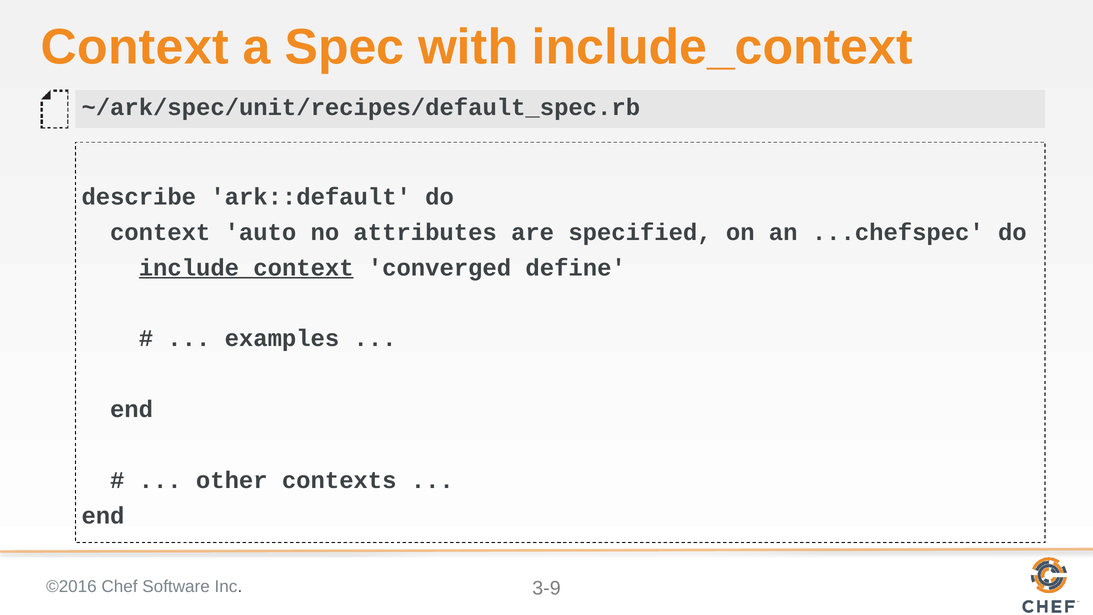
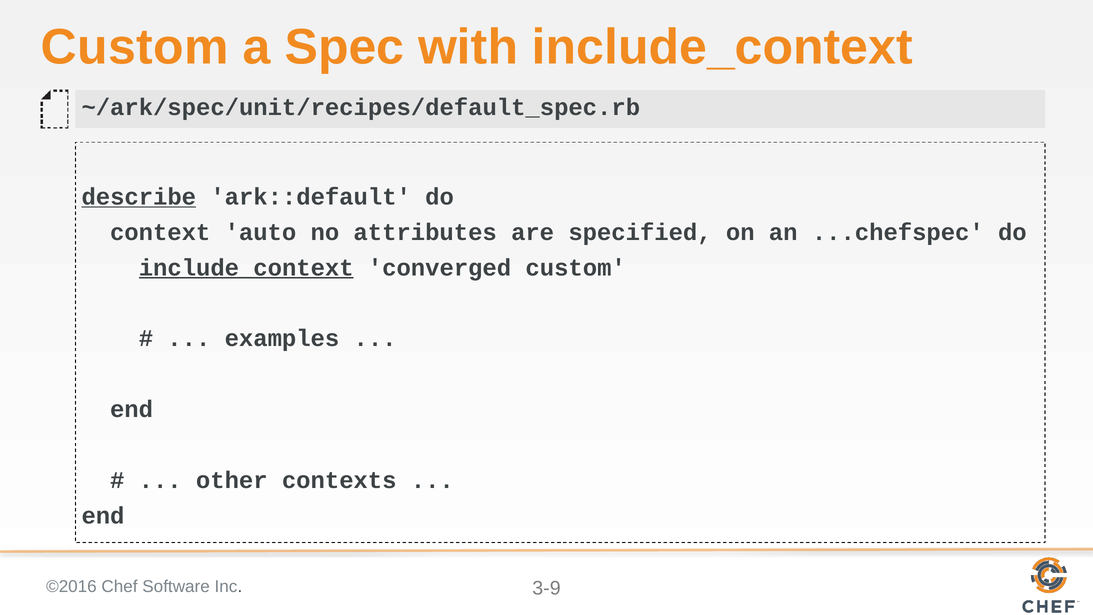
Context: Context -> Custom (135, 47)
describe underline: none -> present (139, 197)
converged define: define -> custom (576, 268)
